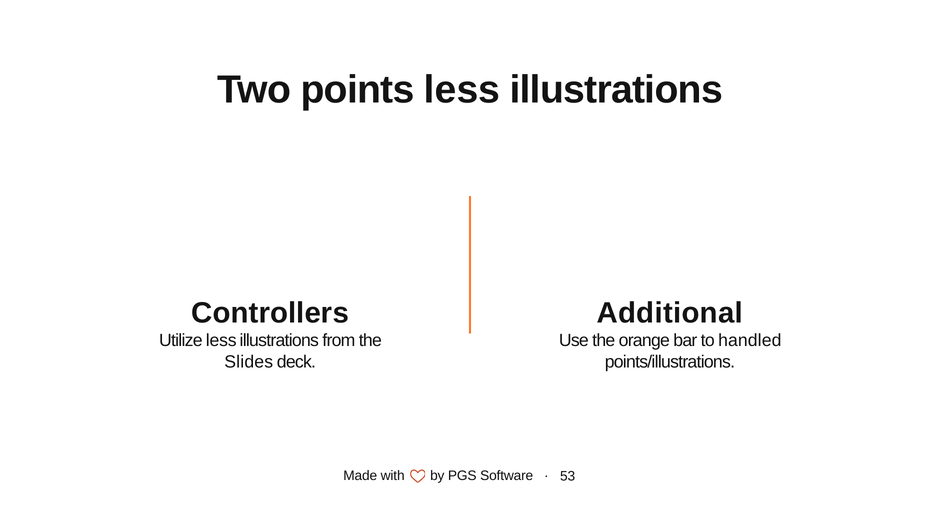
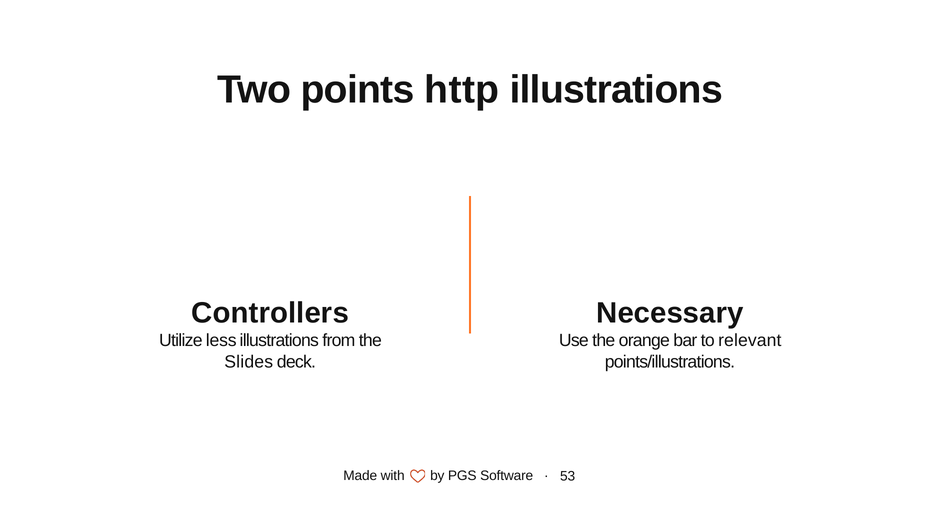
points less: less -> http (462, 90)
Additional: Additional -> Necessary (670, 313)
handled: handled -> relevant (750, 340)
